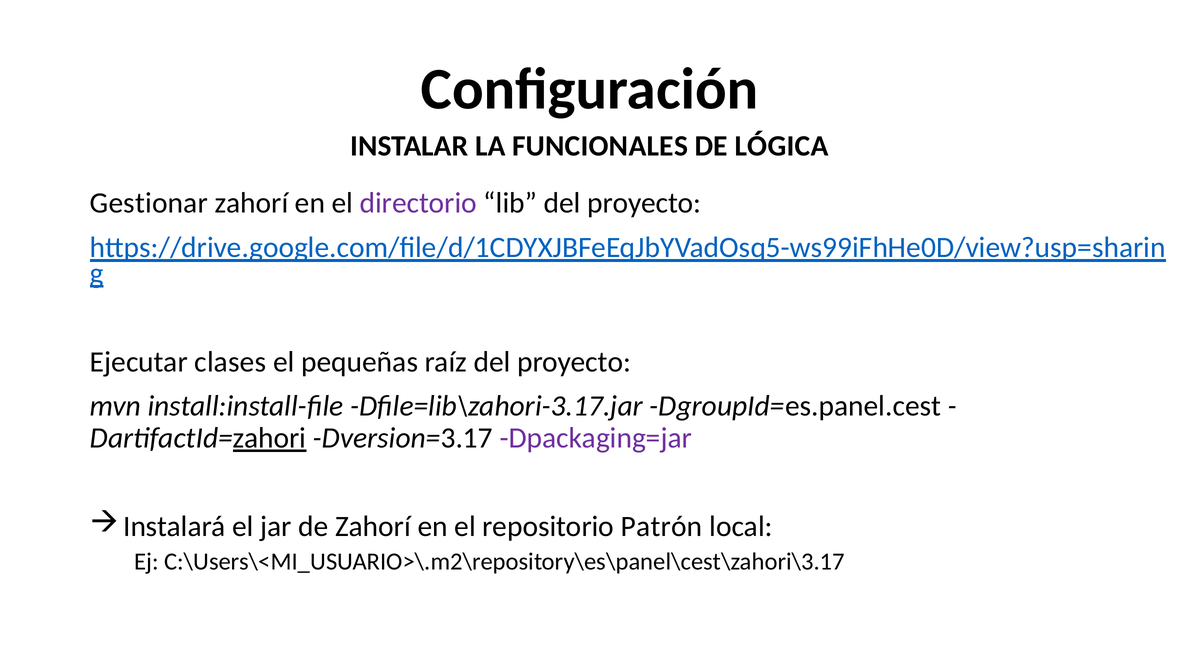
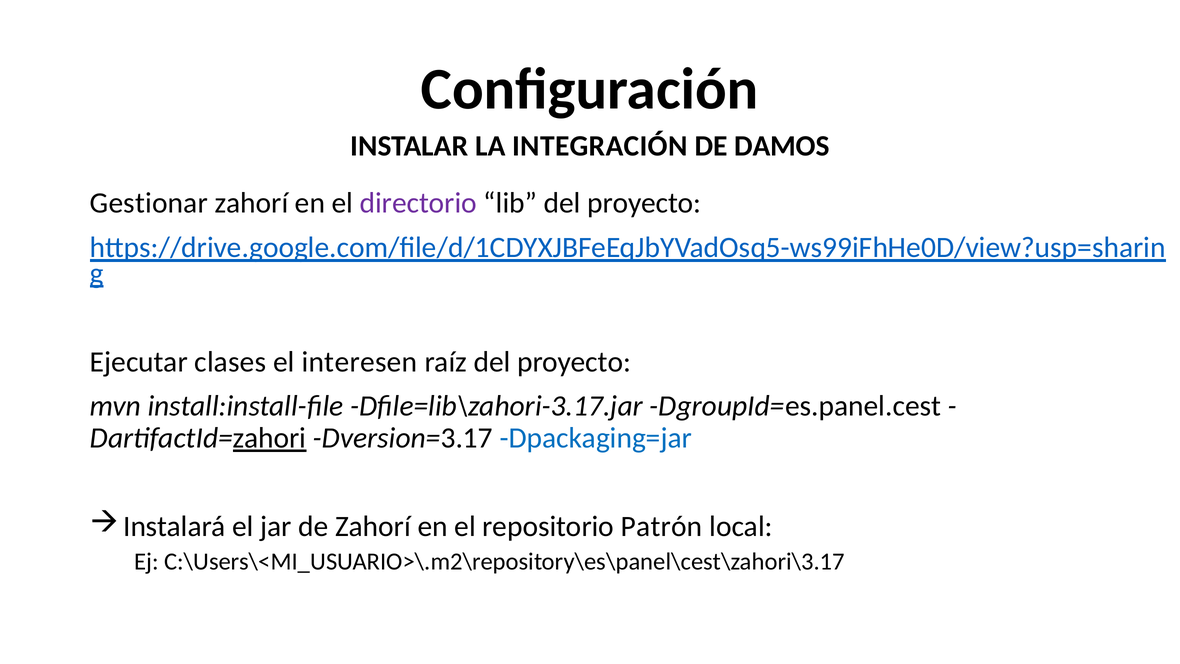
FUNCIONALES: FUNCIONALES -> INTEGRACIÓN (600, 146)
LÓGICA: LÓGICA -> DAMOS (782, 146)
pequeñas: pequeñas -> interesen (359, 362)
Dpackaging=jar colour: purple -> blue (596, 438)
